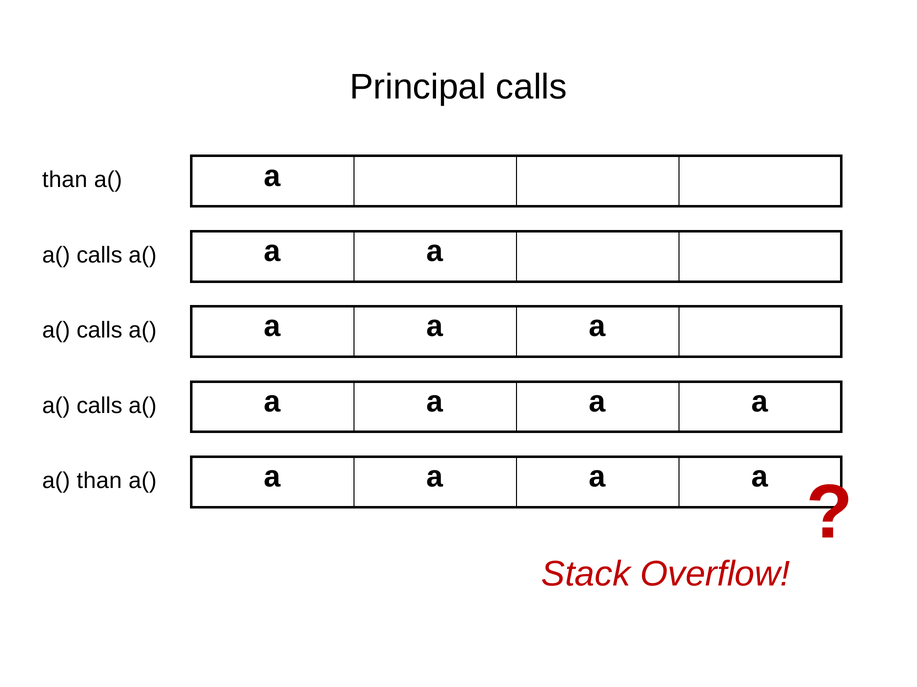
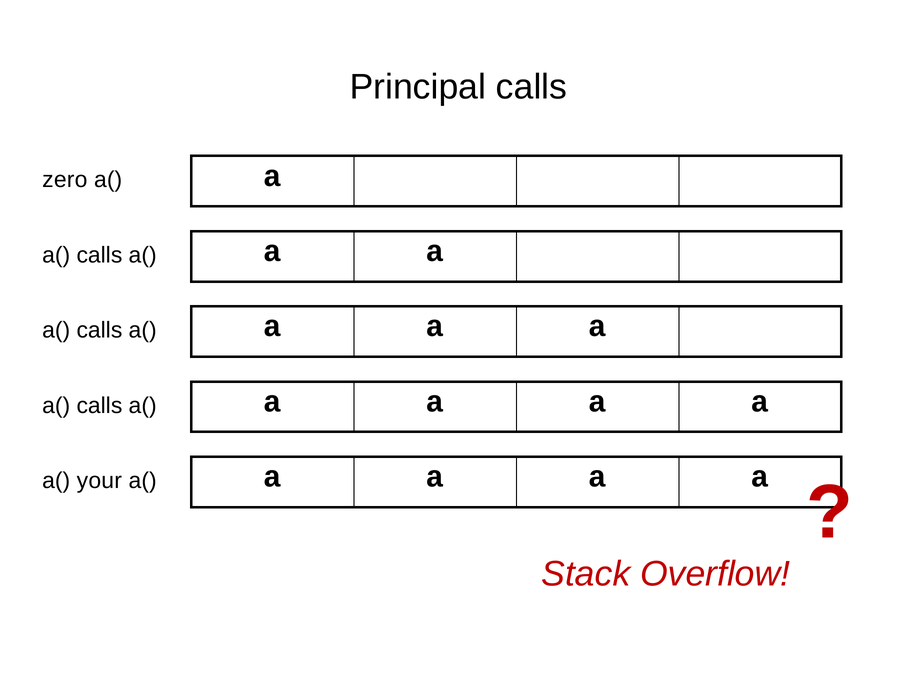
than: than -> zero (65, 180)
a( than: than -> your (99, 481)
